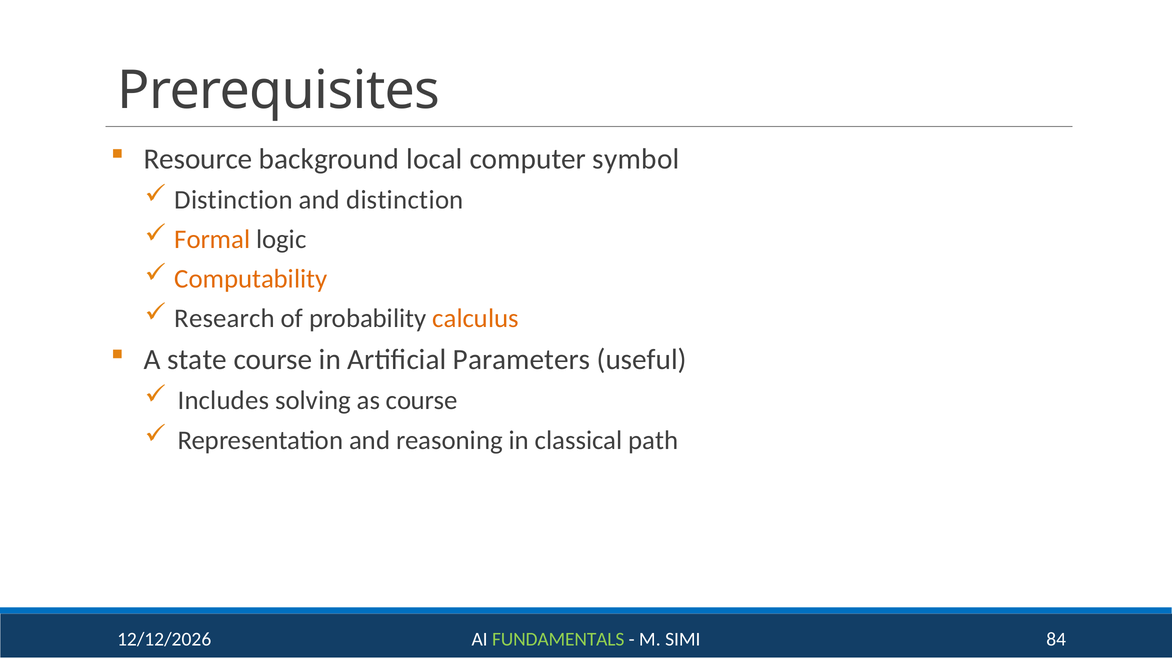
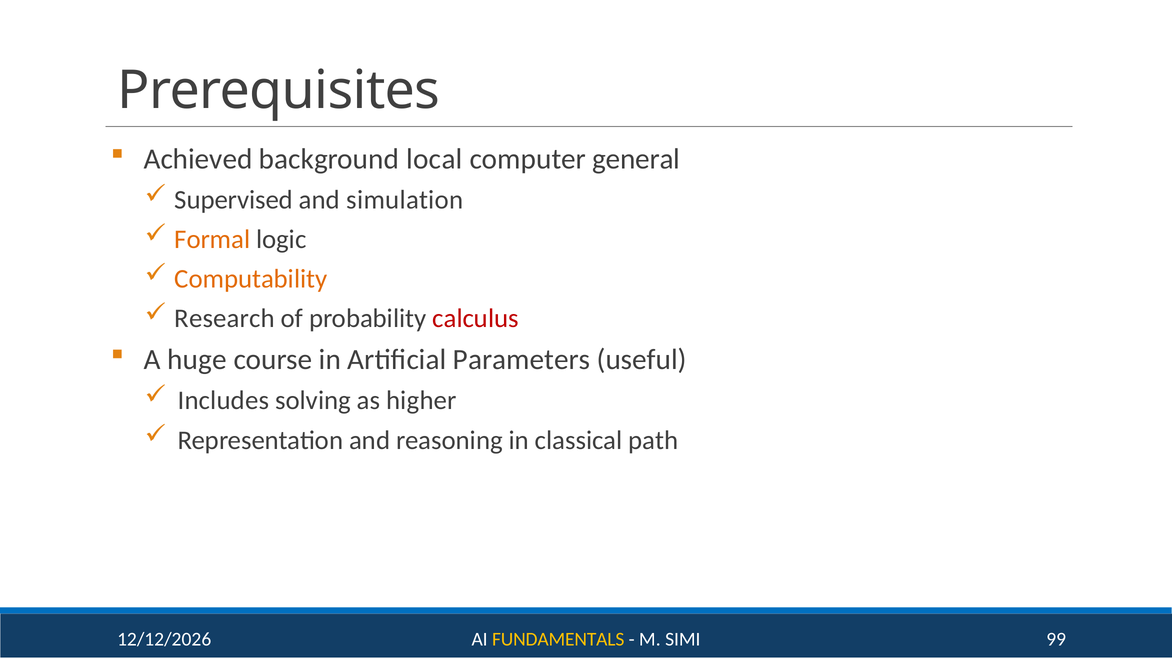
Resource: Resource -> Achieved (198, 159)
symbol: symbol -> general (636, 159)
Distinction: Distinction -> Supervised (234, 200)
and distinction: distinction -> simulation (405, 200)
calculus colour: orange -> red (476, 319)
state: state -> huge (197, 360)
as course: course -> higher (421, 401)
FUNDAMENTALS colour: light green -> yellow (558, 640)
84: 84 -> 99 (1056, 640)
